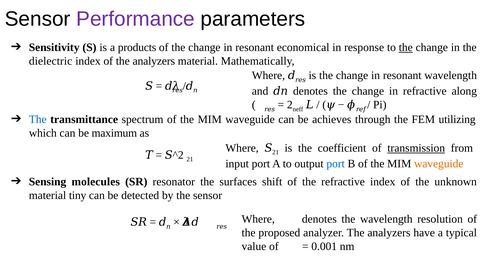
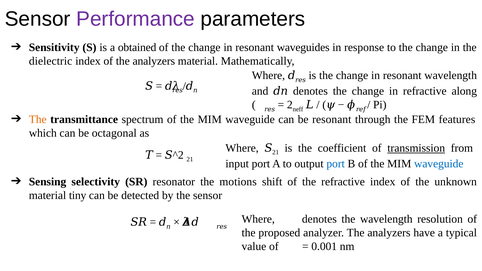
products: products -> obtained (137, 47)
economical: economical -> waveguides (303, 47)
the underline: present -> none (406, 47)
The colour: blue -> orange (38, 119)
be achieves: achieves -> resonant (332, 119)
utilizing: utilizing -> features (457, 119)
maximum: maximum -> octagonal (114, 133)
waveguide colour: orange -> blue (439, 164)
molecules: molecules -> selectivity (96, 182)
surfaces: surfaces -> motions (238, 182)
